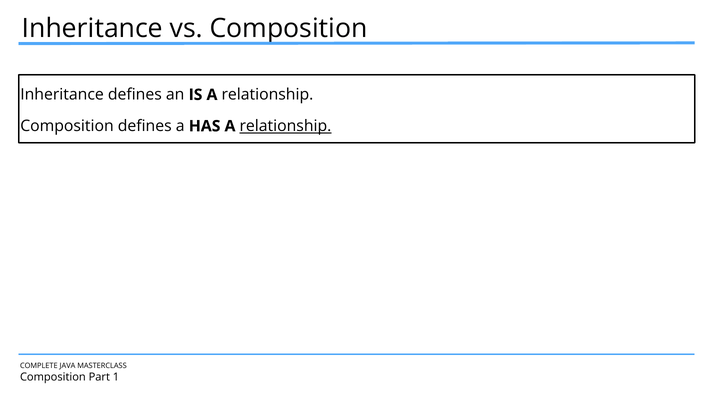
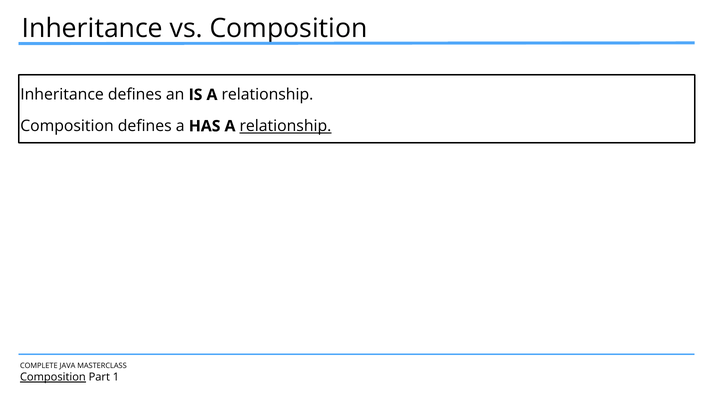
Composition underline: none -> present (53, 377)
